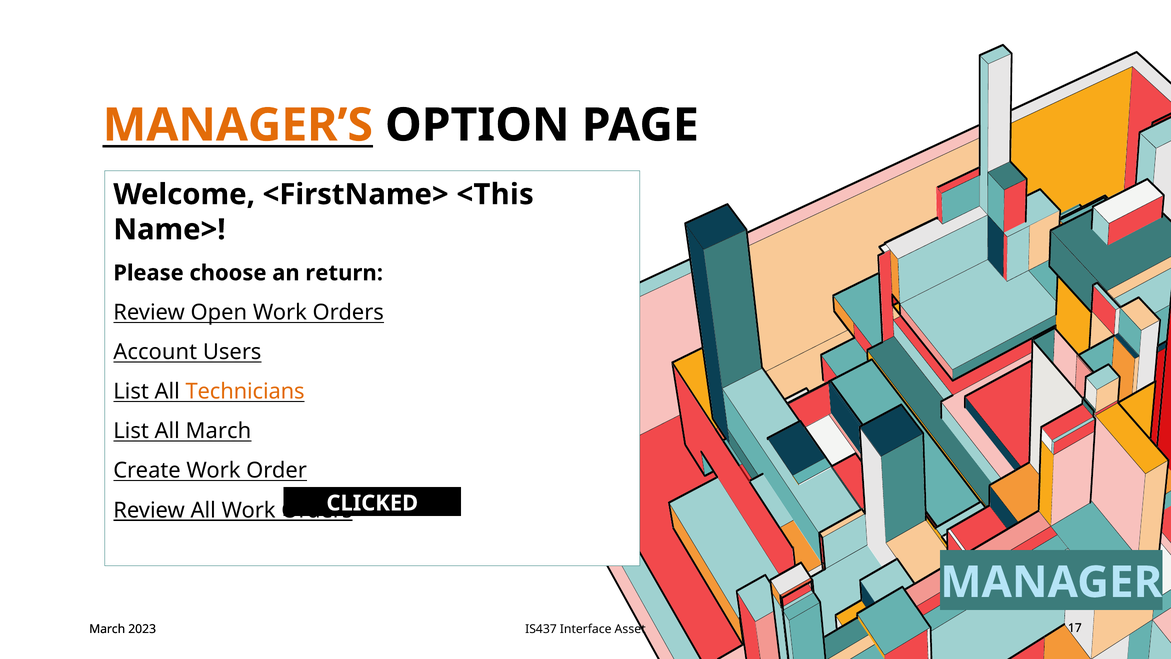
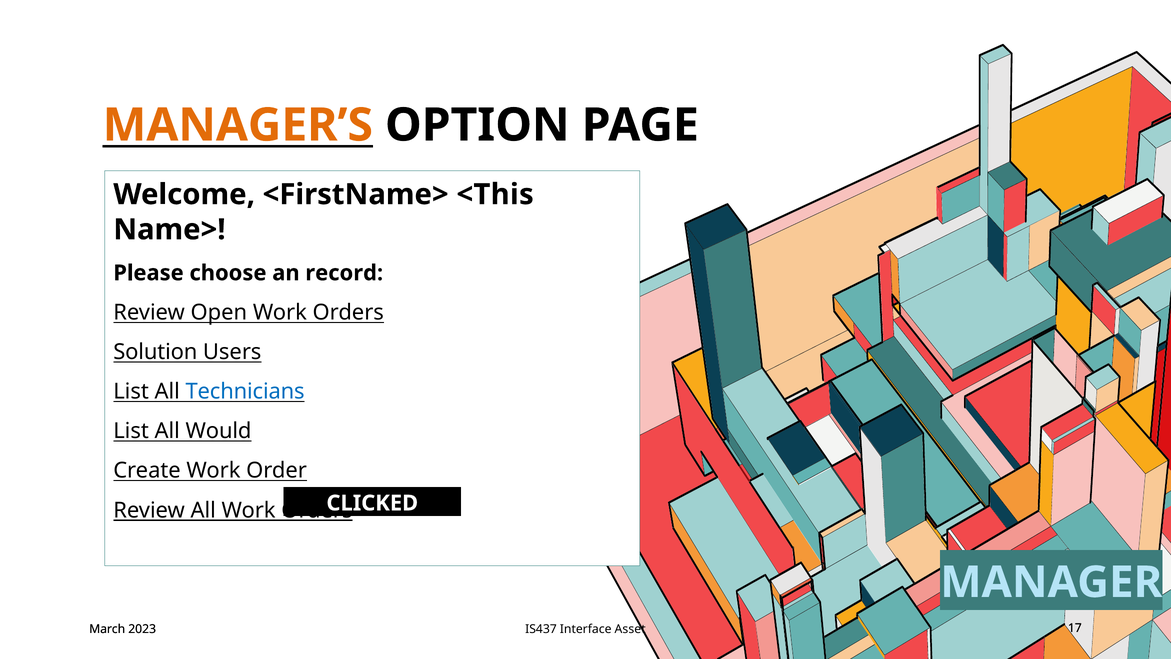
return: return -> record (344, 273)
Account: Account -> Solution (155, 352)
Technicians colour: orange -> blue (245, 391)
All March: March -> Would (219, 431)
